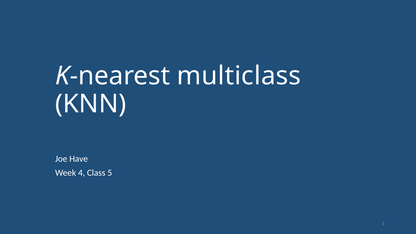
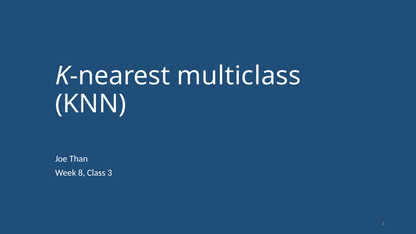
Have: Have -> Than (79, 159)
4: 4 -> 8 (82, 173)
5: 5 -> 3 (110, 173)
